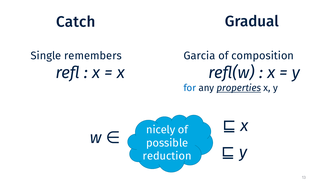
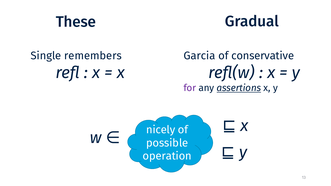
Catch: Catch -> These (76, 22)
composition: composition -> conservative (263, 56)
for colour: blue -> purple (190, 88)
properties: properties -> assertions (239, 88)
reduction: reduction -> operation (167, 156)
